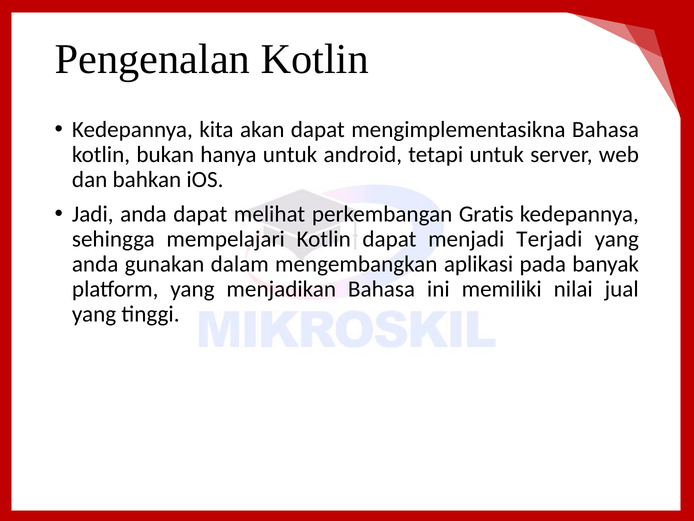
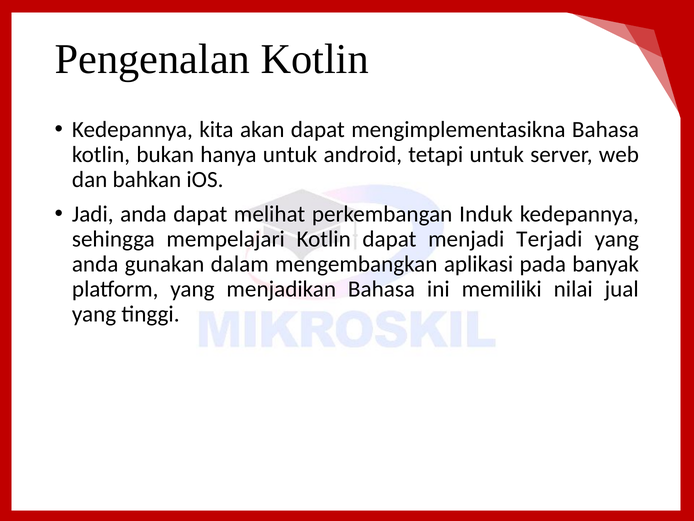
Gratis: Gratis -> Induk (486, 214)
